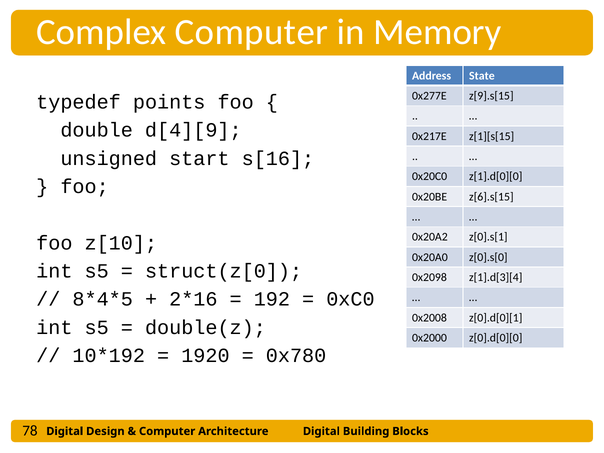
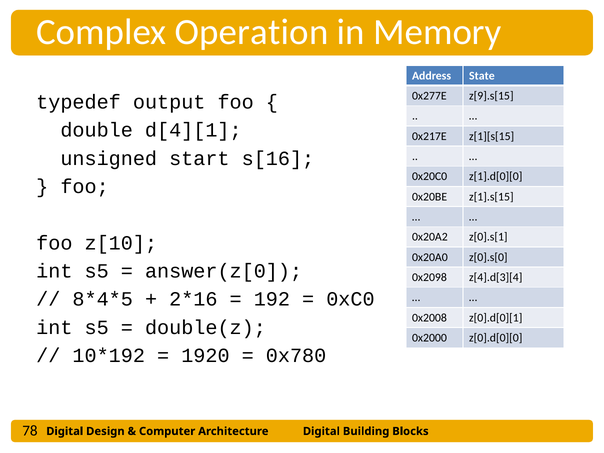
Complex Computer: Computer -> Operation (252, 32)
points: points -> output (169, 102)
d[4][9: d[4][9 -> d[4][1 (193, 130)
z[6].s[15: z[6].s[15 -> z[1].s[15 (491, 197)
struct(z[0: struct(z[0 -> answer(z[0 (224, 271)
z[1].d[3][4: z[1].d[3][4 -> z[4].d[3][4 (496, 277)
